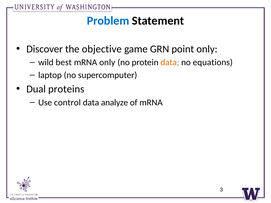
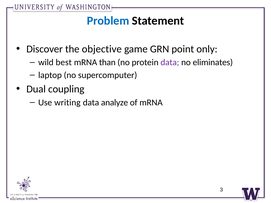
mRNA only: only -> than (107, 62)
data colour: orange -> purple (170, 62)
equations: equations -> eliminates (213, 62)
proteins: proteins -> coupling (66, 89)
control: control -> writing (67, 103)
